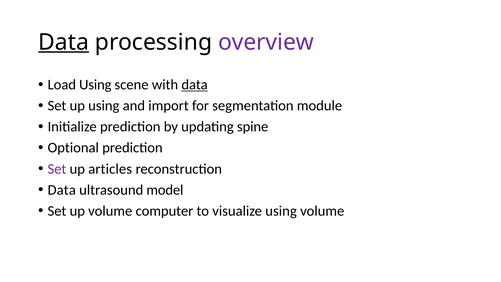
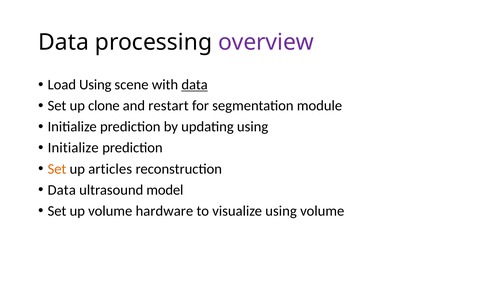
Data underline: present -> none (64, 42)
up using: using -> clone (104, 106)
import: import -> restart (168, 106)
updating spine: spine -> using (253, 127)
Optional: Optional -> Initialize (73, 148)
Set colour: purple -> orange (57, 169)
computer: computer -> hardware (164, 211)
